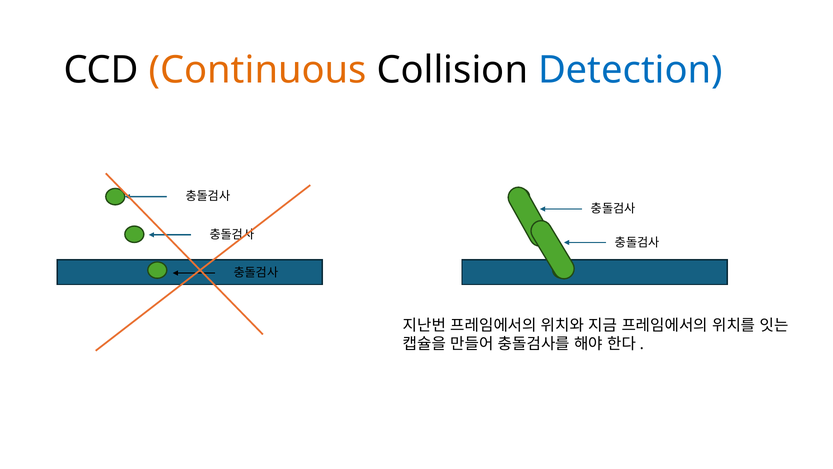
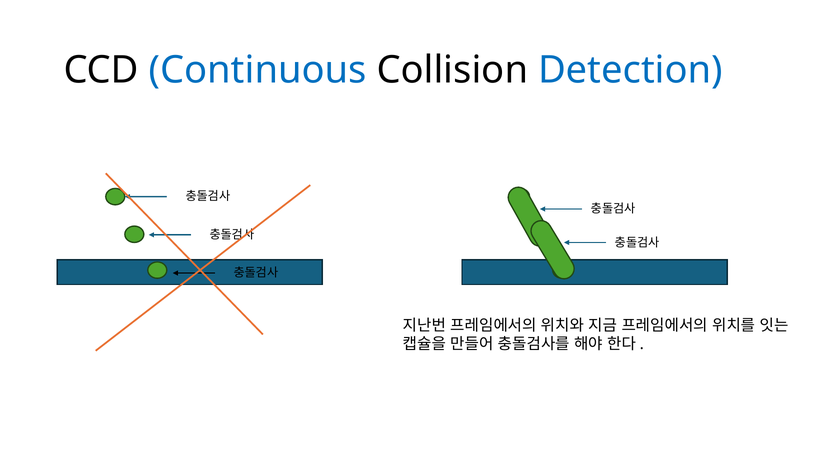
Continuous colour: orange -> blue (258, 70)
